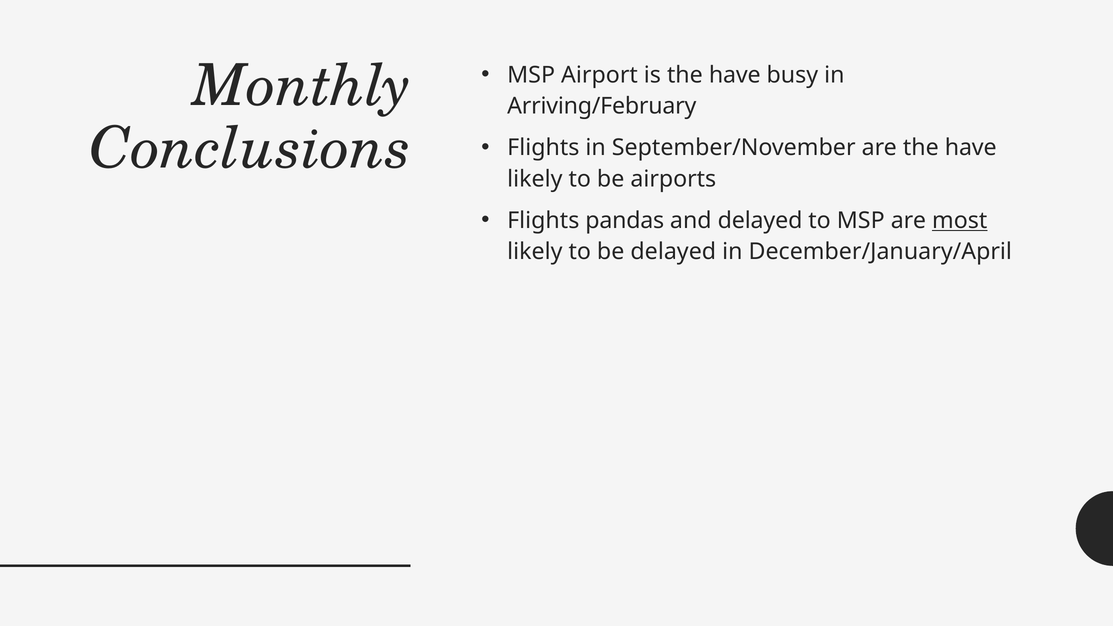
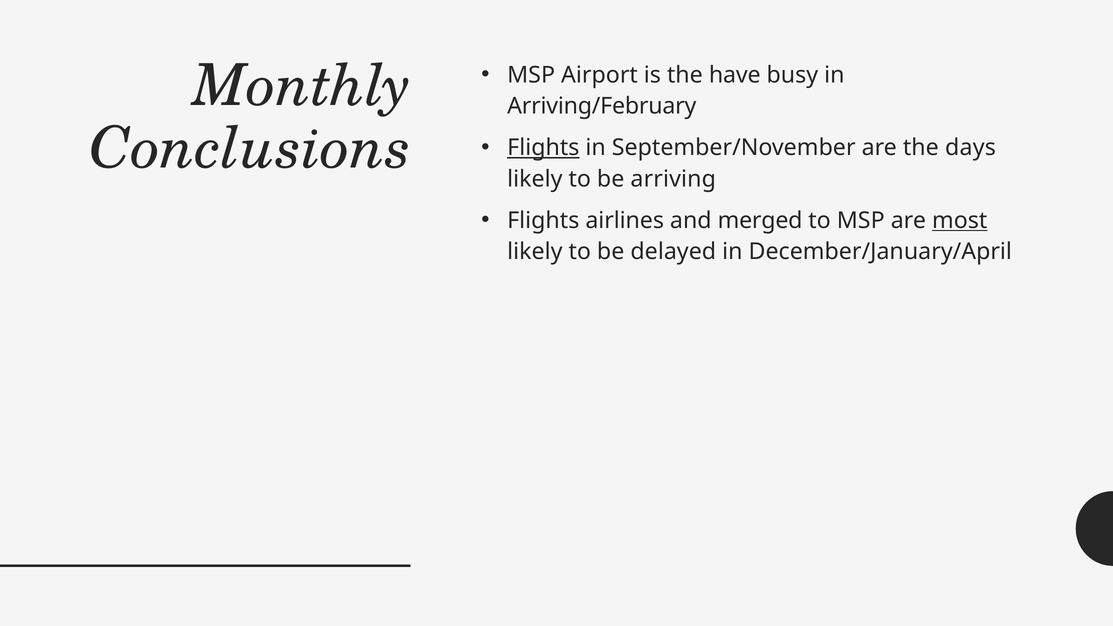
Flights underline: none -> present (543, 148)
are the have: have -> days (971, 148)
airports: airports -> arriving (673, 179)
pandas: pandas -> airlines (625, 221)
and delayed: delayed -> merged (760, 221)
